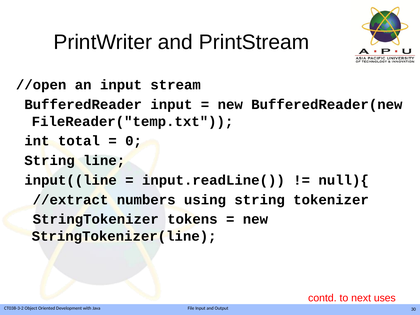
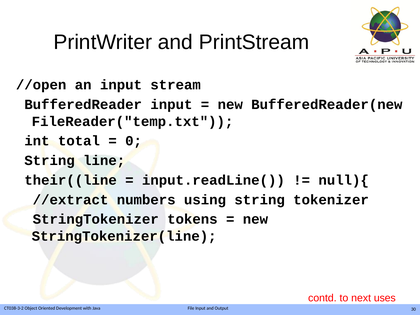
input((line: input((line -> their((line (71, 180)
